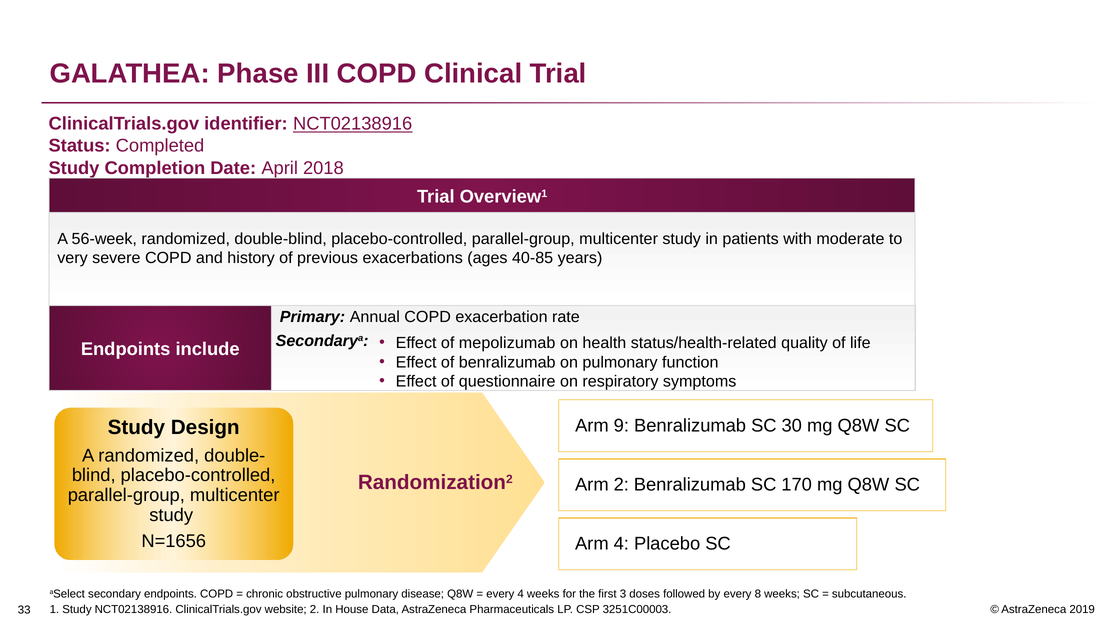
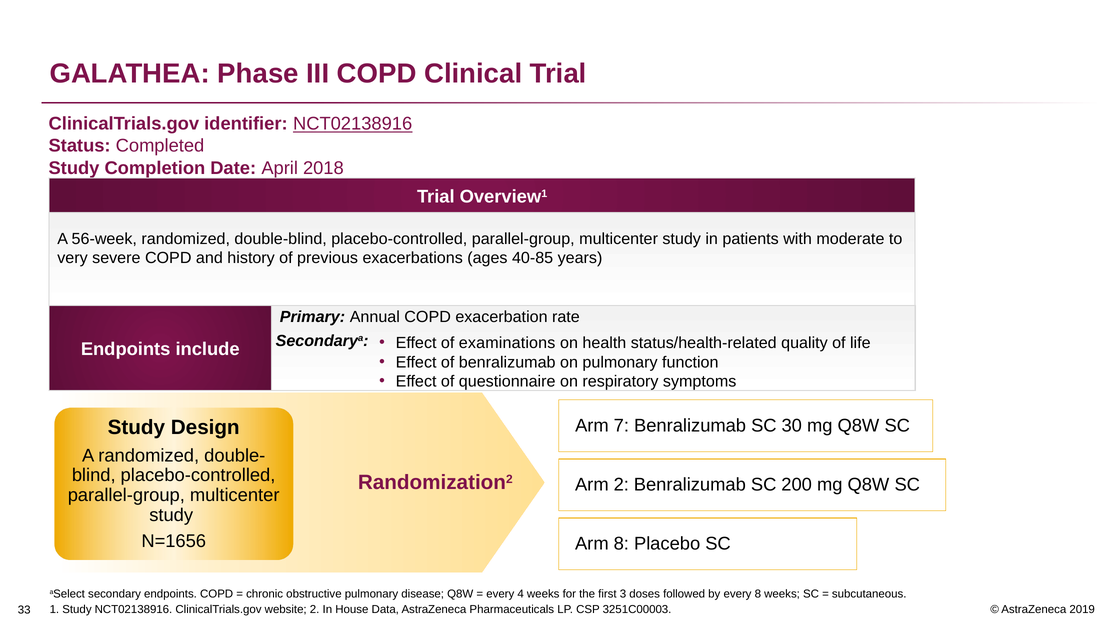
mepolizumab: mepolizumab -> examinations (507, 343)
9: 9 -> 7 (621, 426)
170: 170 -> 200 (797, 485)
Arm 4: 4 -> 8 (621, 544)
